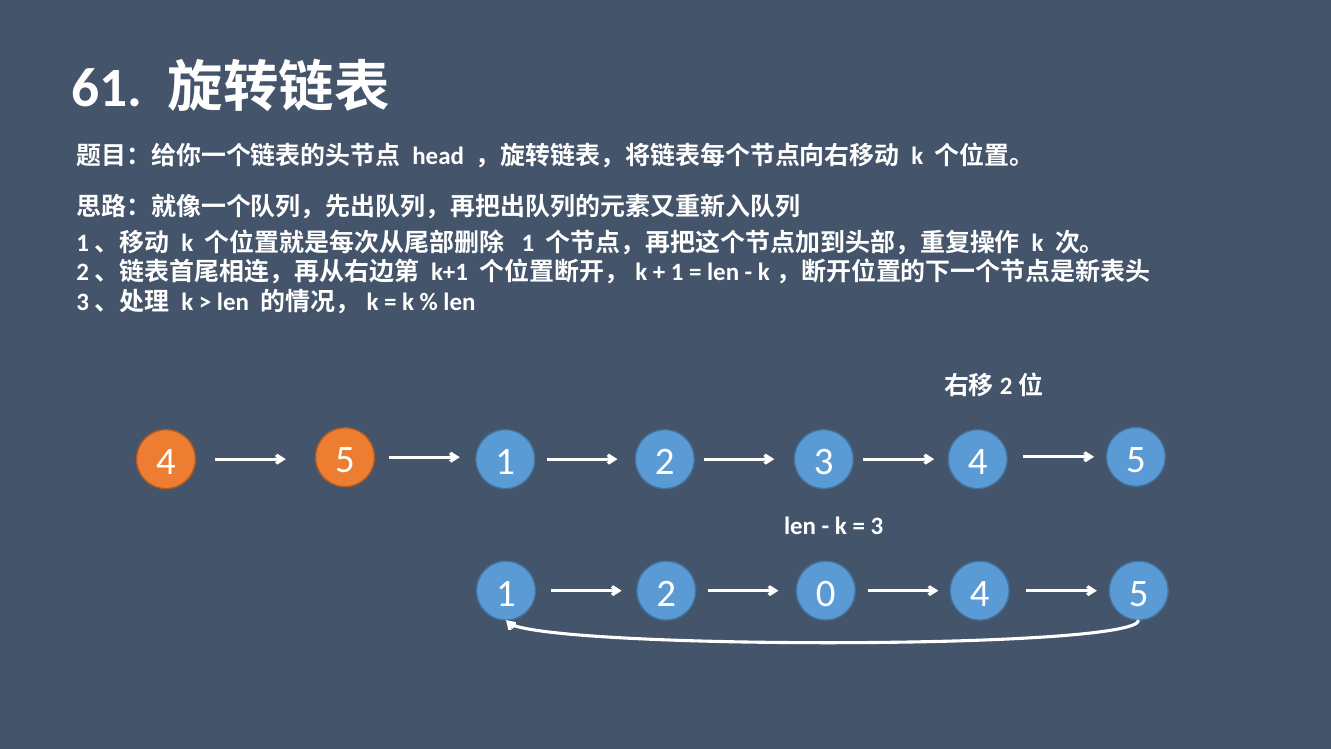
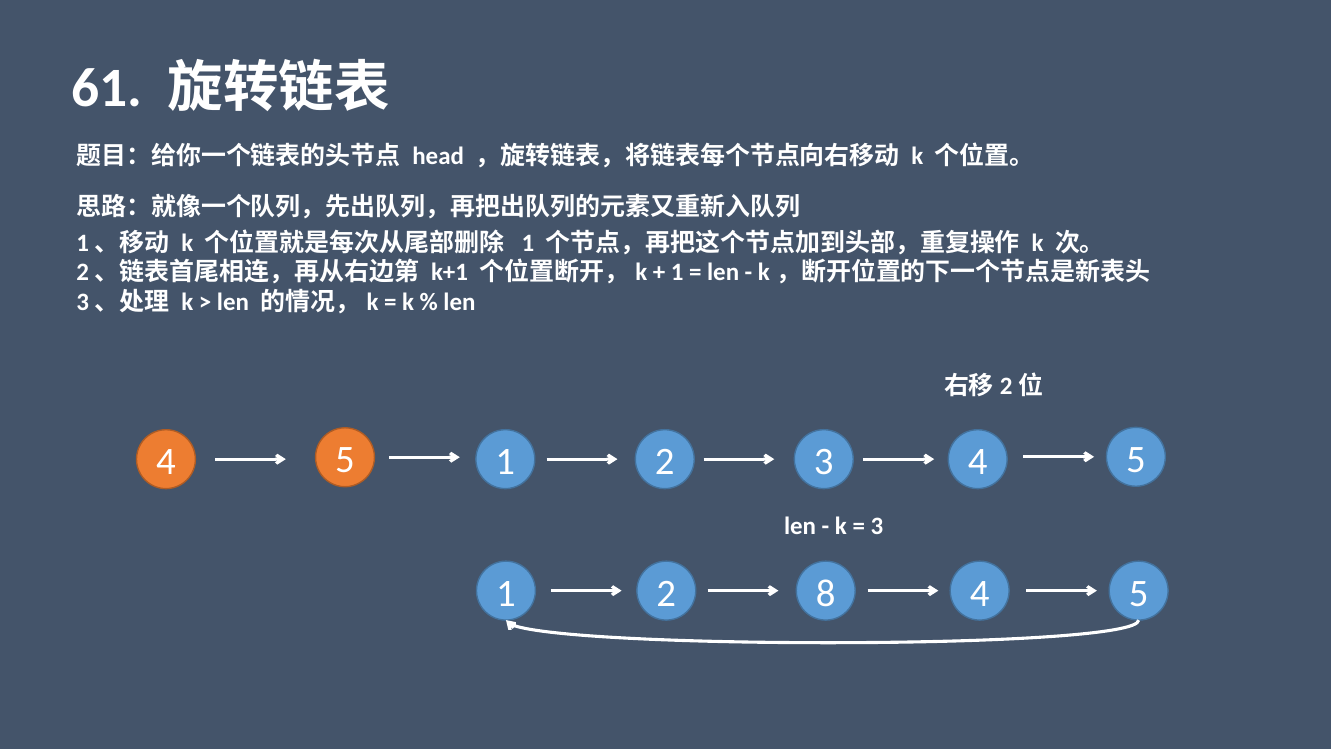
0: 0 -> 8 (826, 593)
